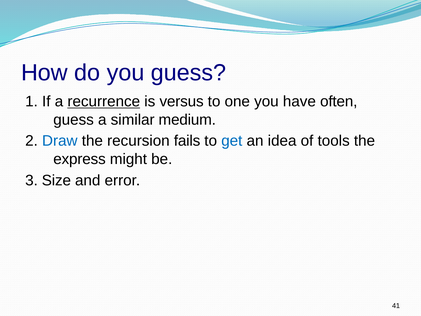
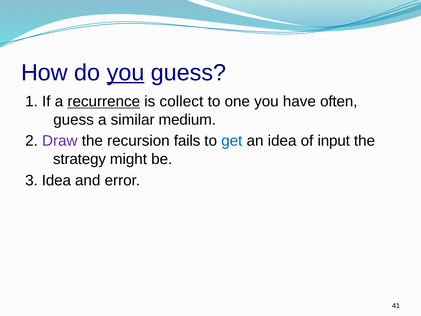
you underline: none -> present (126, 73)
versus: versus -> collect (181, 101)
Draw colour: blue -> purple (60, 141)
tools: tools -> input (334, 141)
express: express -> strategy (80, 159)
3 Size: Size -> Idea (56, 180)
